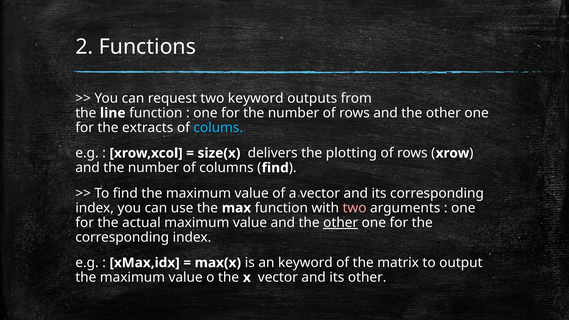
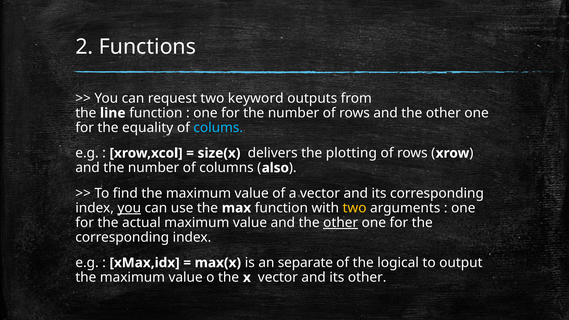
extracts: extracts -> equality (148, 128)
find: find -> also (275, 168)
you underline: none -> present (129, 208)
two colour: pink -> yellow (355, 208)
an keyword: keyword -> separate (305, 263)
matrix: matrix -> logical (398, 263)
